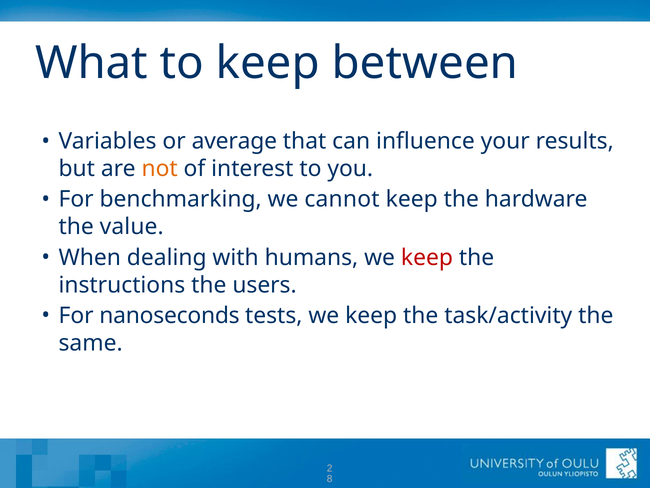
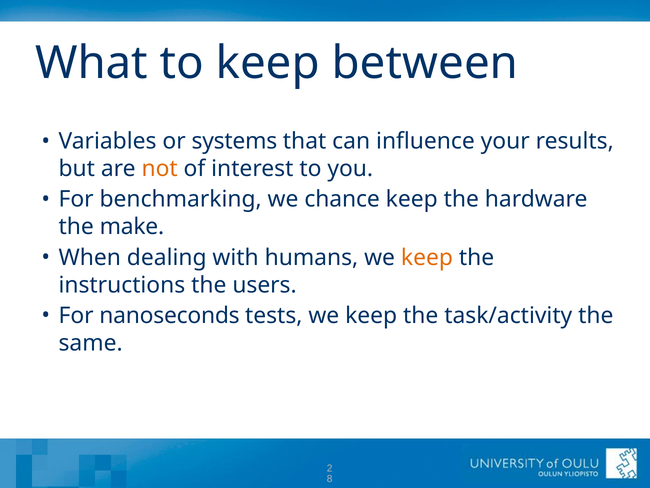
average: average -> systems (234, 141)
cannot: cannot -> chance (342, 199)
value: value -> make (132, 227)
keep colour: red -> orange (427, 257)
